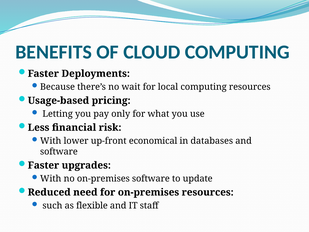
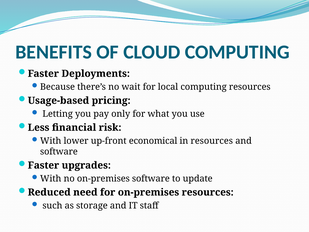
in databases: databases -> resources (212, 141)
flexible: flexible -> storage (92, 205)
